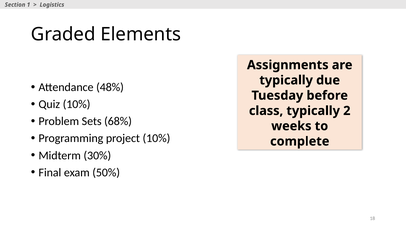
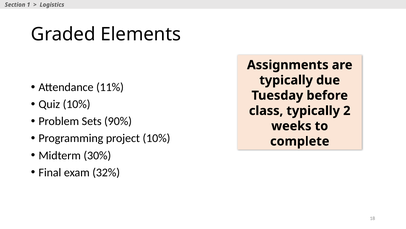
48%: 48% -> 11% (110, 87)
68%: 68% -> 90% (118, 121)
50%: 50% -> 32% (106, 172)
